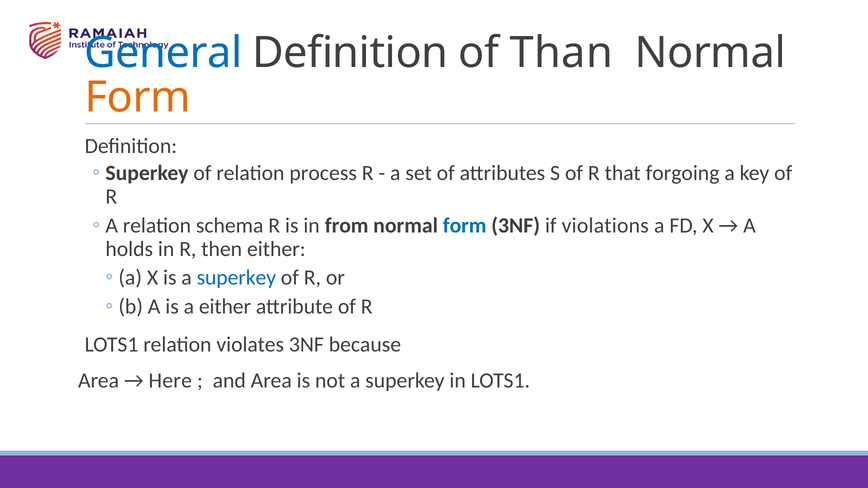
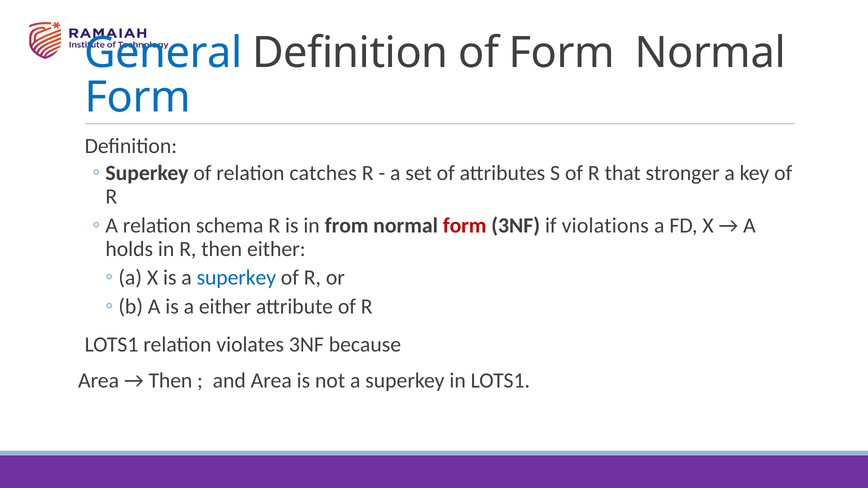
of Than: Than -> Form (562, 53)
Form colour: orange -> blue (138, 97)
process: process -> catches (323, 173)
forgoing: forgoing -> stronger (683, 173)
form colour: blue -> red (465, 226)
Here: Here -> Then (170, 381)
